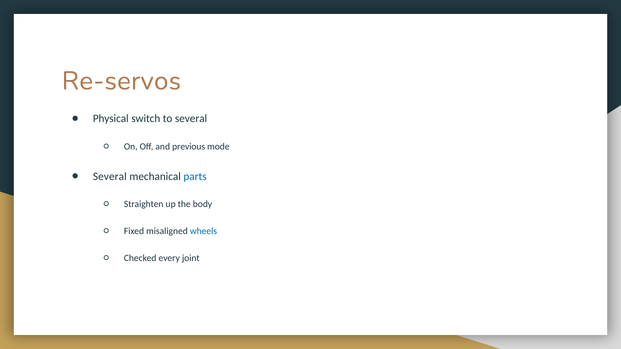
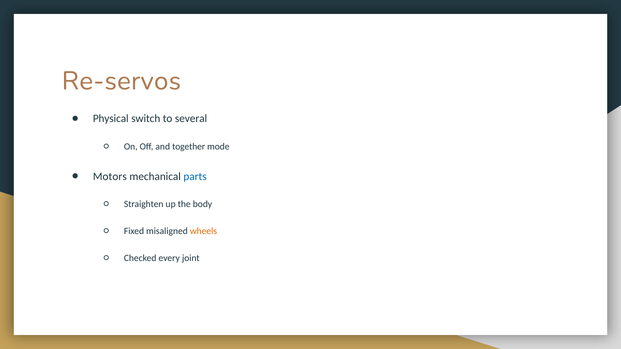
previous: previous -> together (189, 147)
Several: Several -> Motors (110, 177)
wheels colour: blue -> orange (204, 231)
